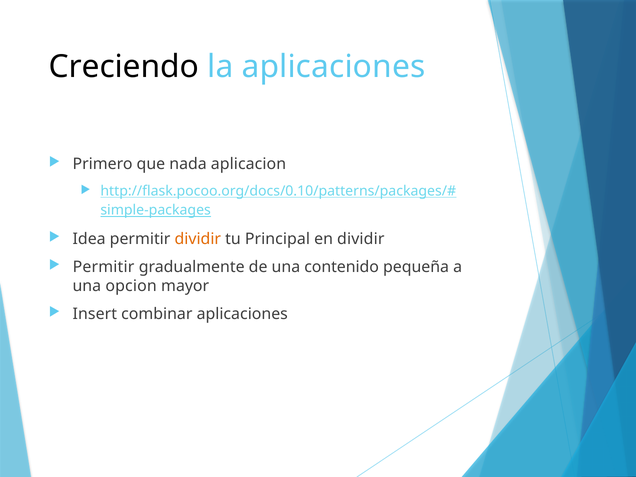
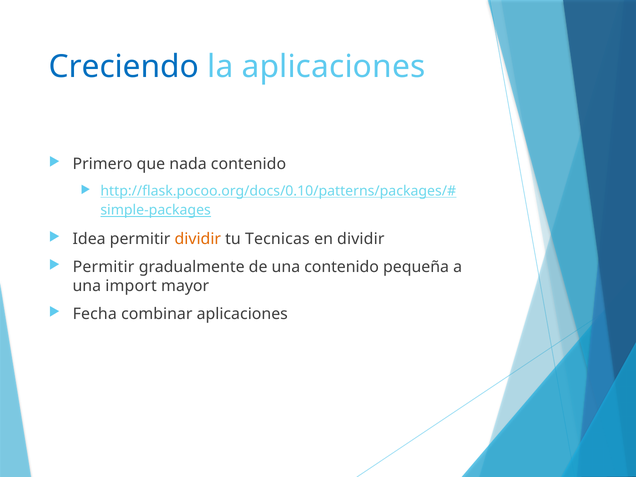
Creciendo colour: black -> blue (124, 67)
nada aplicacion: aplicacion -> contenido (248, 164)
Principal: Principal -> Tecnicas (277, 239)
opcion: opcion -> import (131, 286)
Insert: Insert -> Fecha (95, 314)
